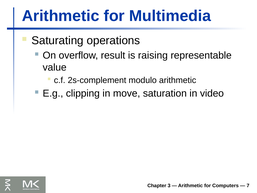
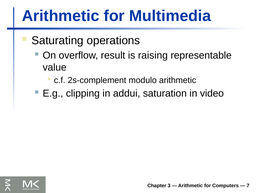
move: move -> addui (127, 93)
